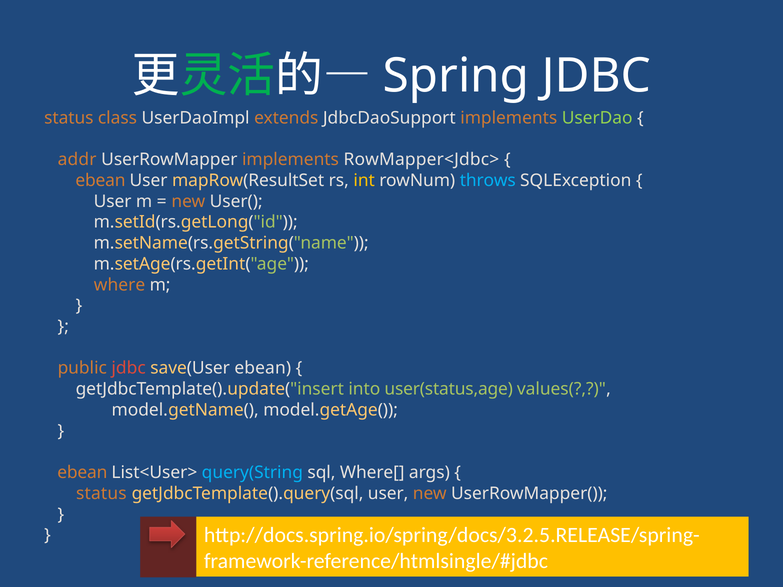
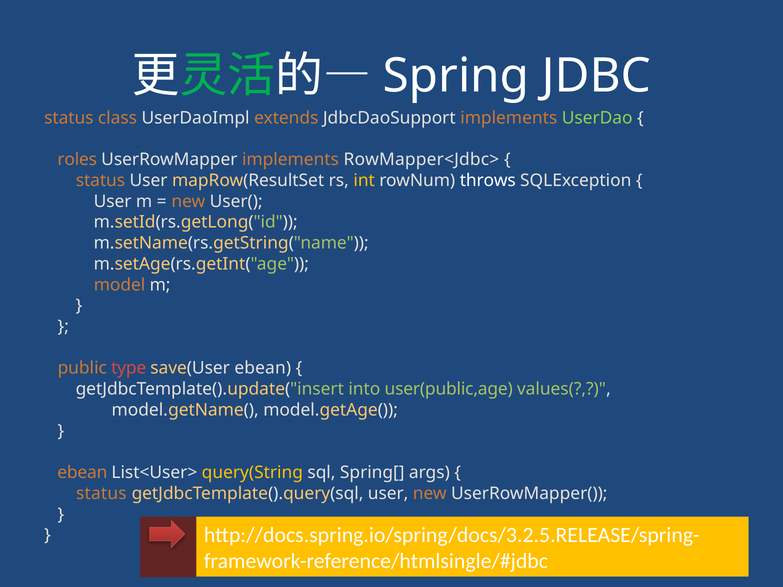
addr: addr -> roles (77, 160)
ebean: ebean -> status (100, 181)
throws colour: light blue -> white (488, 181)
where: where -> model (120, 285)
public jdbc: jdbc -> type (129, 368)
user(status,age: user(status,age -> user(public,age (449, 389)
query(String colour: light blue -> yellow (252, 473)
Where[: Where[ -> Spring[ (372, 473)
